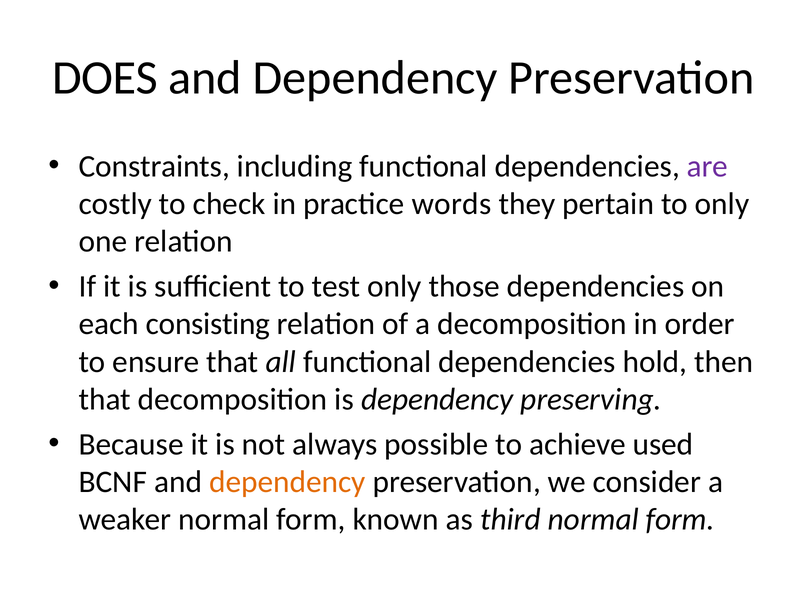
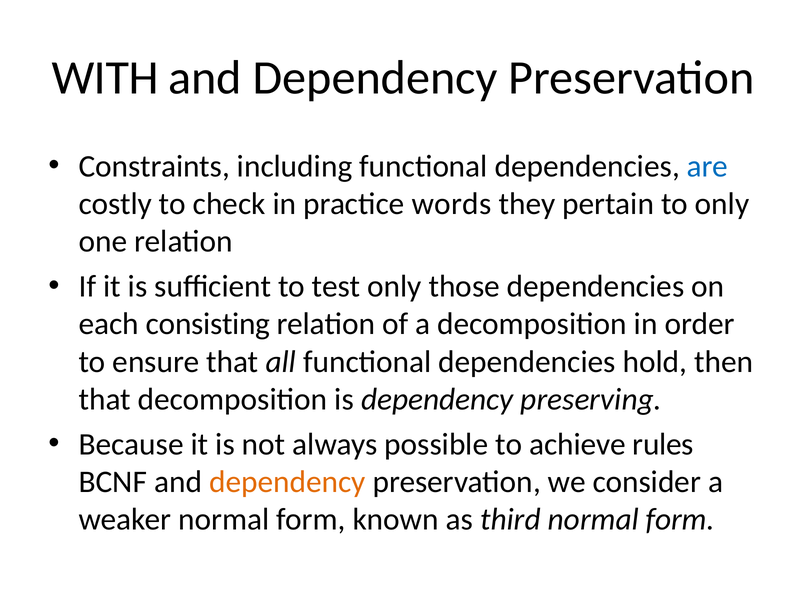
DOES: DOES -> WITH (105, 78)
are colour: purple -> blue (707, 166)
used: used -> rules (663, 444)
